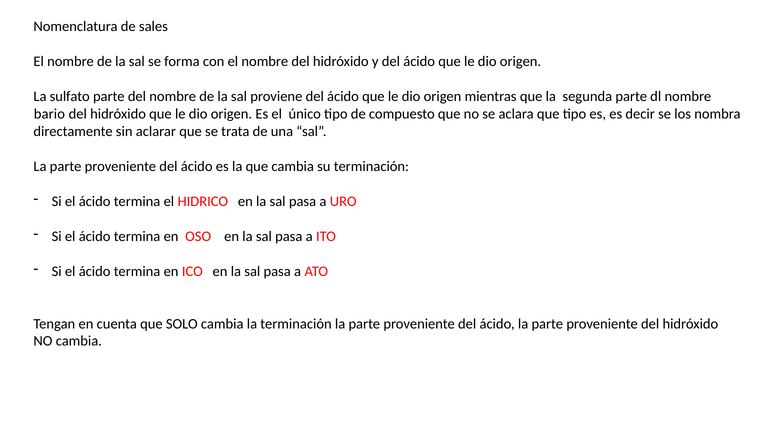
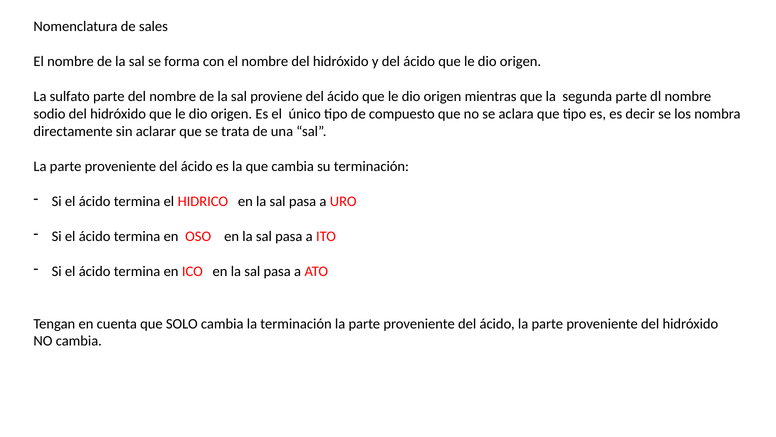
bario: bario -> sodio (49, 114)
